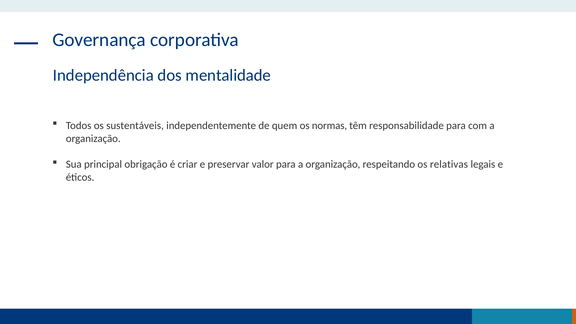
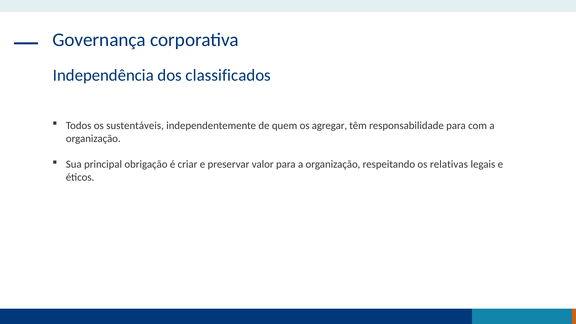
mentalidade: mentalidade -> classificados (228, 75)
normas: normas -> agregar (329, 126)
